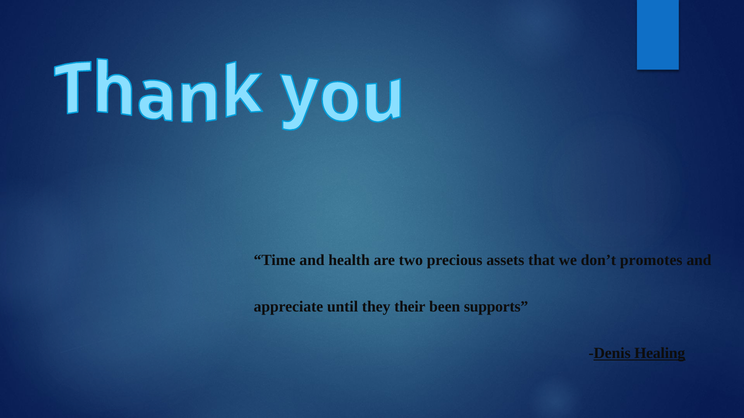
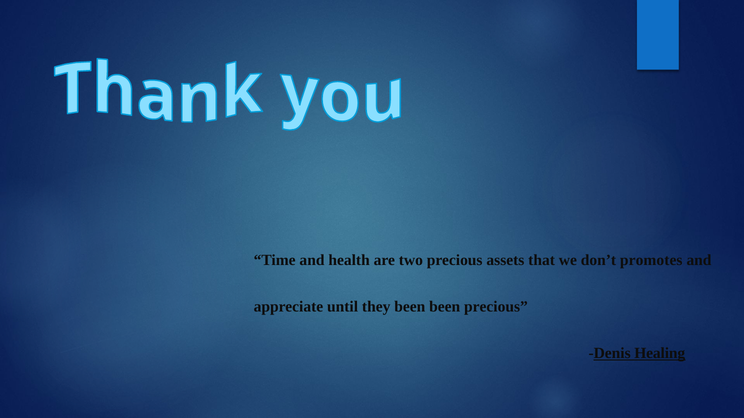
they their: their -> been (410, 307)
been supports: supports -> precious (496, 307)
